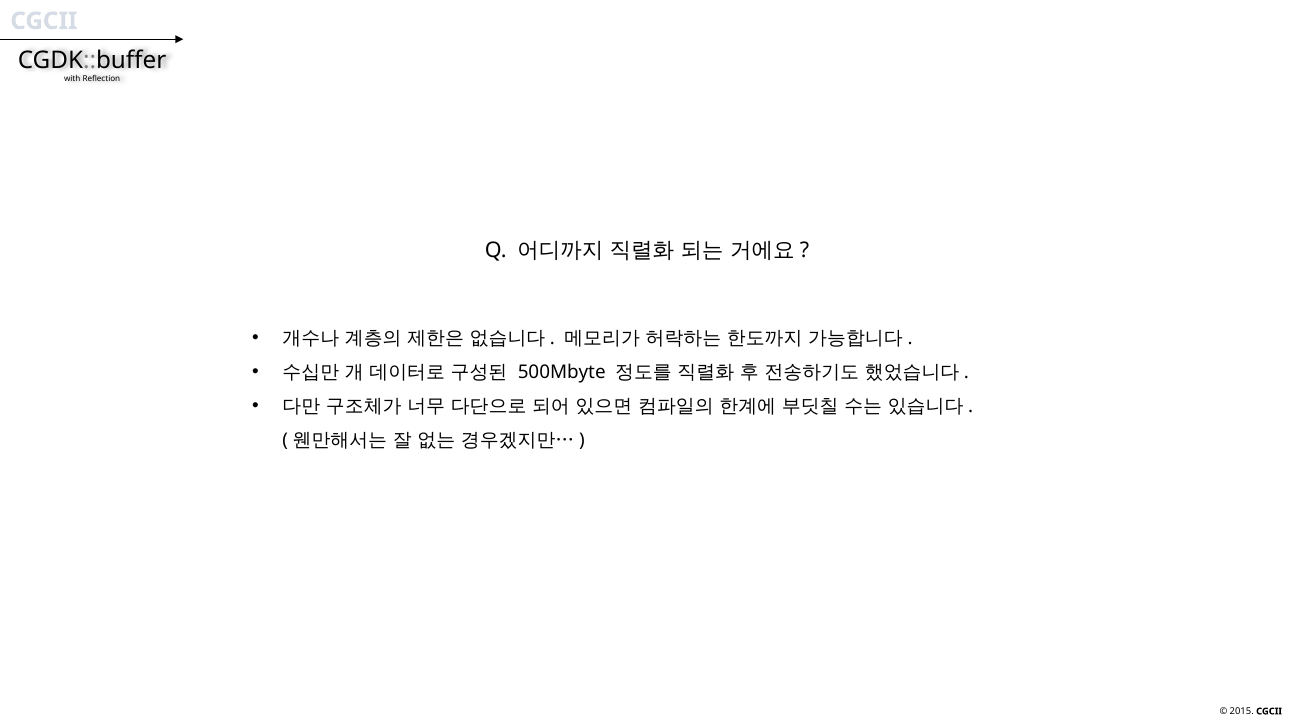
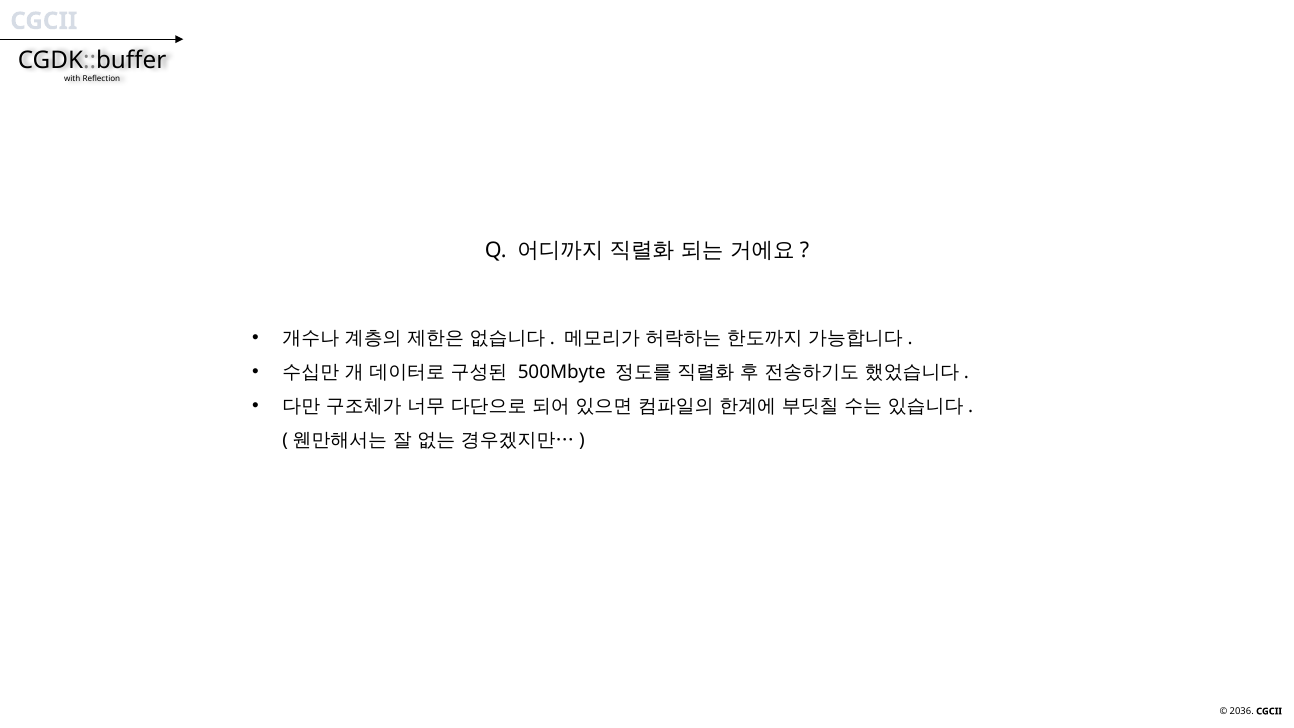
2015: 2015 -> 2036 (1242, 711)
